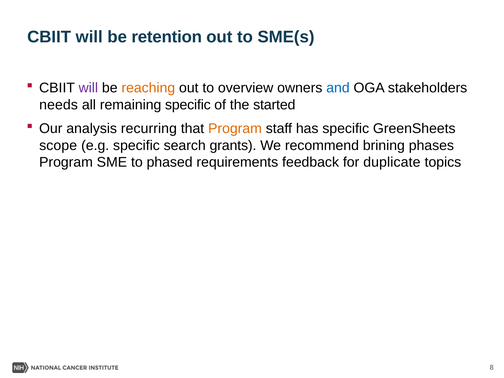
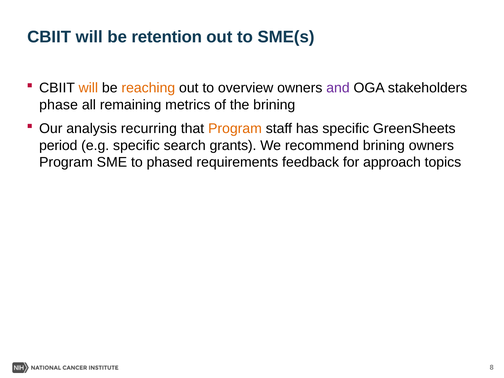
will colour: purple -> orange (88, 88)
and colour: blue -> purple (338, 88)
needs: needs -> phase (59, 105)
remaining specific: specific -> metrics (188, 105)
the started: started -> brining (274, 105)
scope: scope -> period (58, 145)
brining phases: phases -> owners (431, 145)
duplicate: duplicate -> approach (392, 162)
